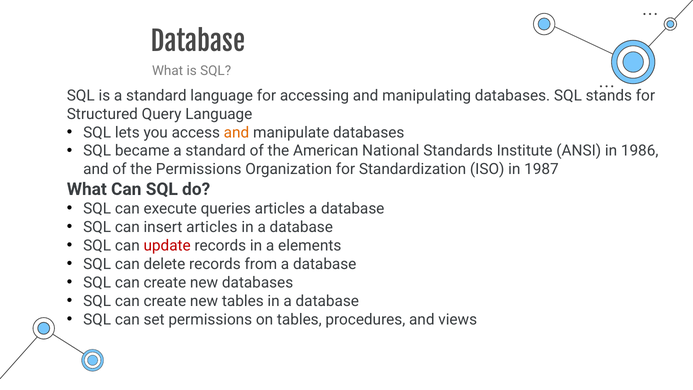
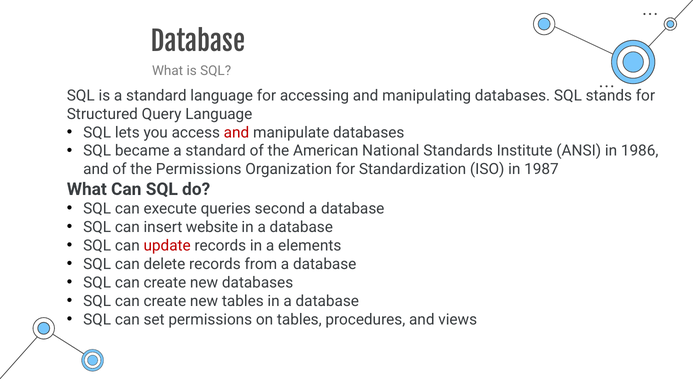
and colour: orange -> red (237, 132)
queries articles: articles -> second (280, 209)
insert articles: articles -> website (212, 227)
